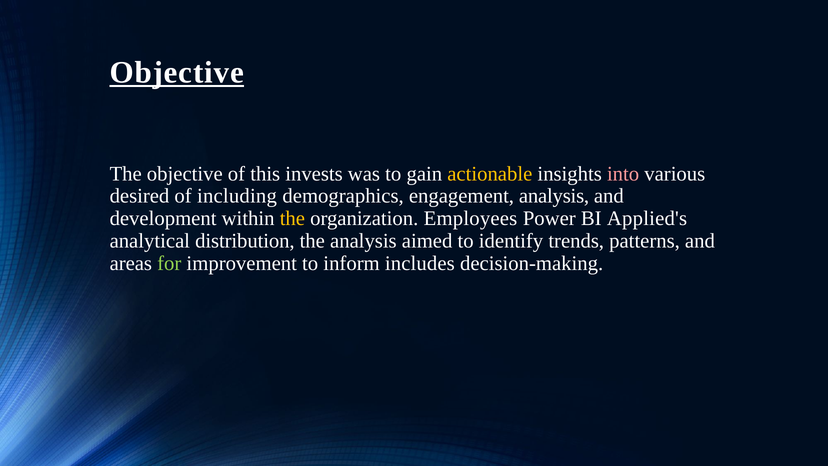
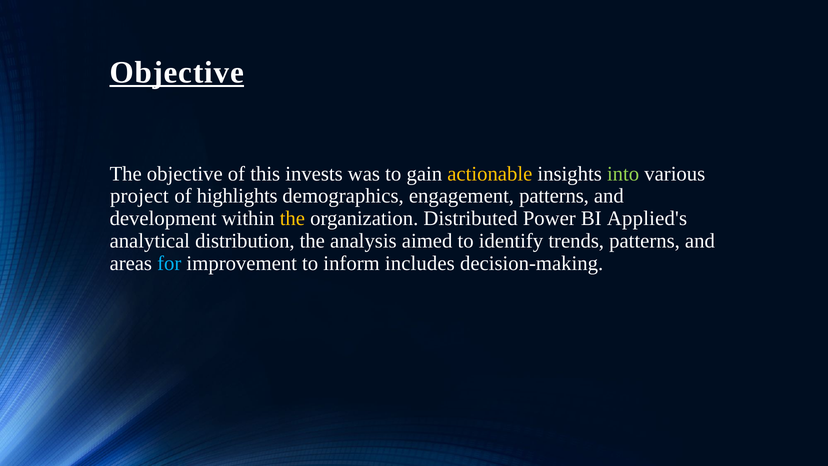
into colour: pink -> light green (623, 174)
desired: desired -> project (139, 196)
including: including -> highlights (237, 196)
engagement analysis: analysis -> patterns (554, 196)
Employees: Employees -> Distributed (471, 218)
for colour: light green -> light blue (169, 263)
